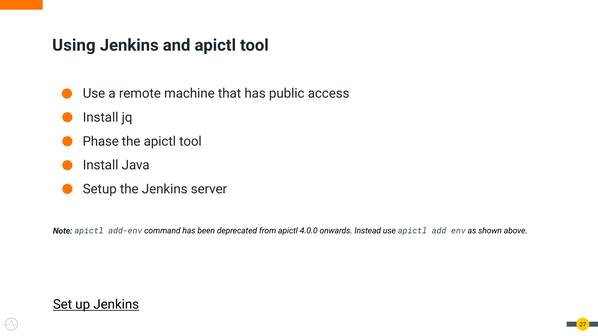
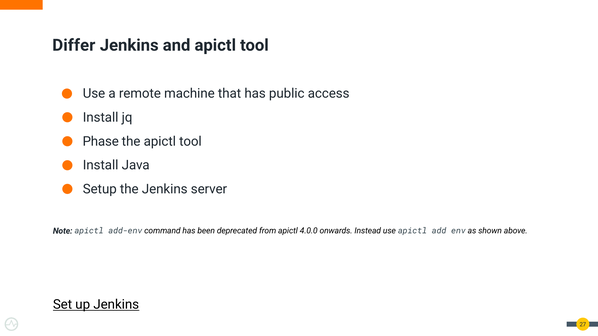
Using: Using -> Differ (74, 45)
